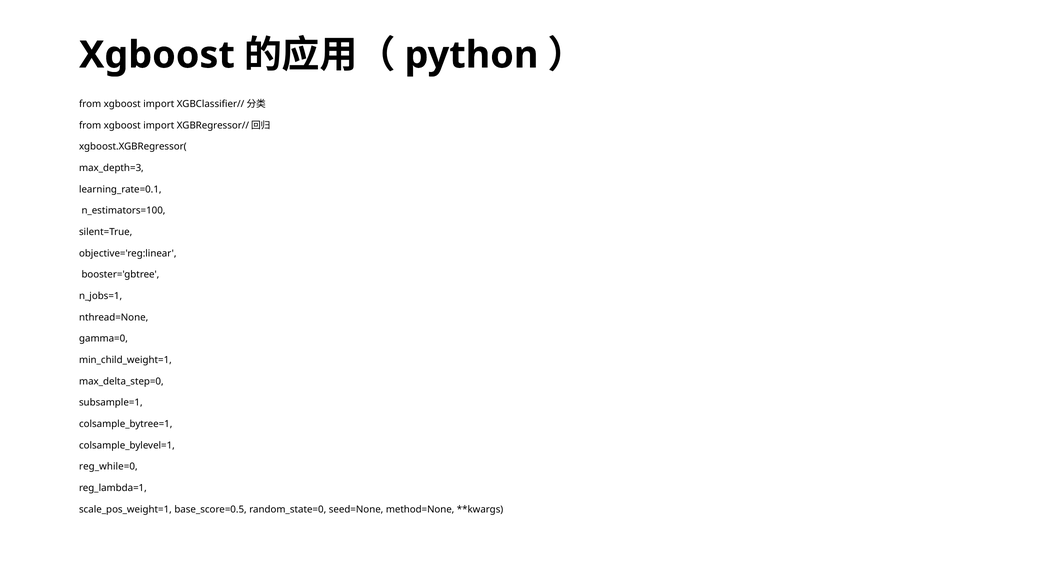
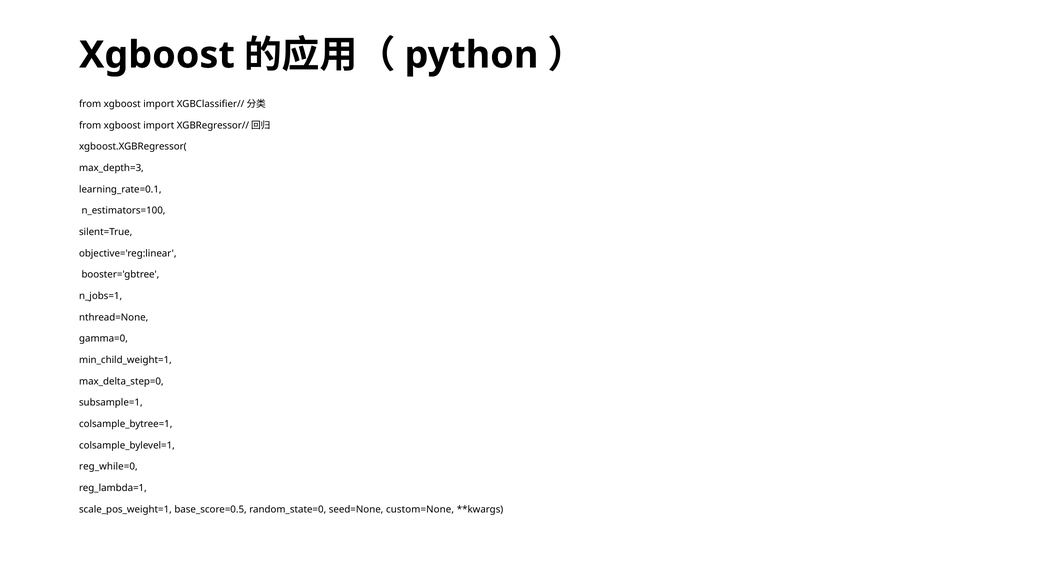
method=None: method=None -> custom=None (420, 510)
